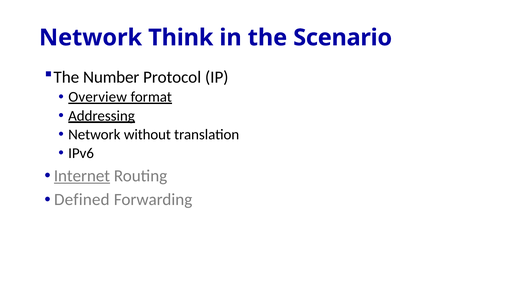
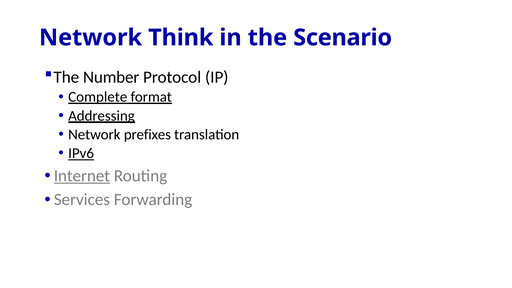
Overview: Overview -> Complete (98, 97)
without: without -> prefixes (147, 135)
IPv6 underline: none -> present (81, 153)
Defined: Defined -> Services (82, 200)
